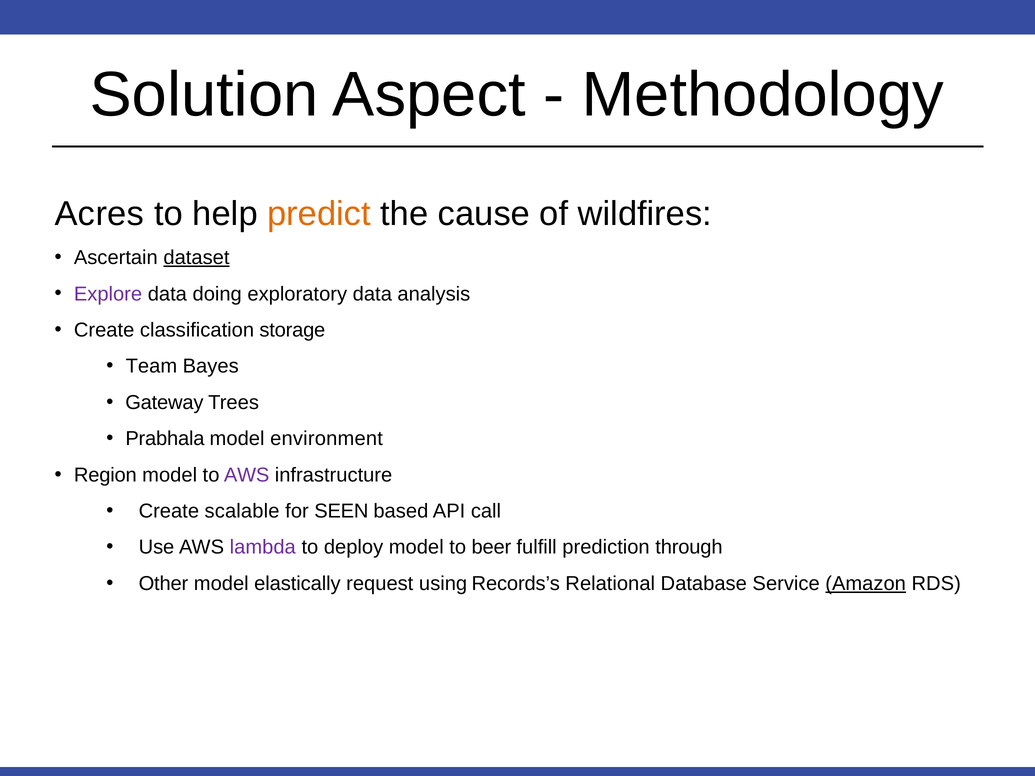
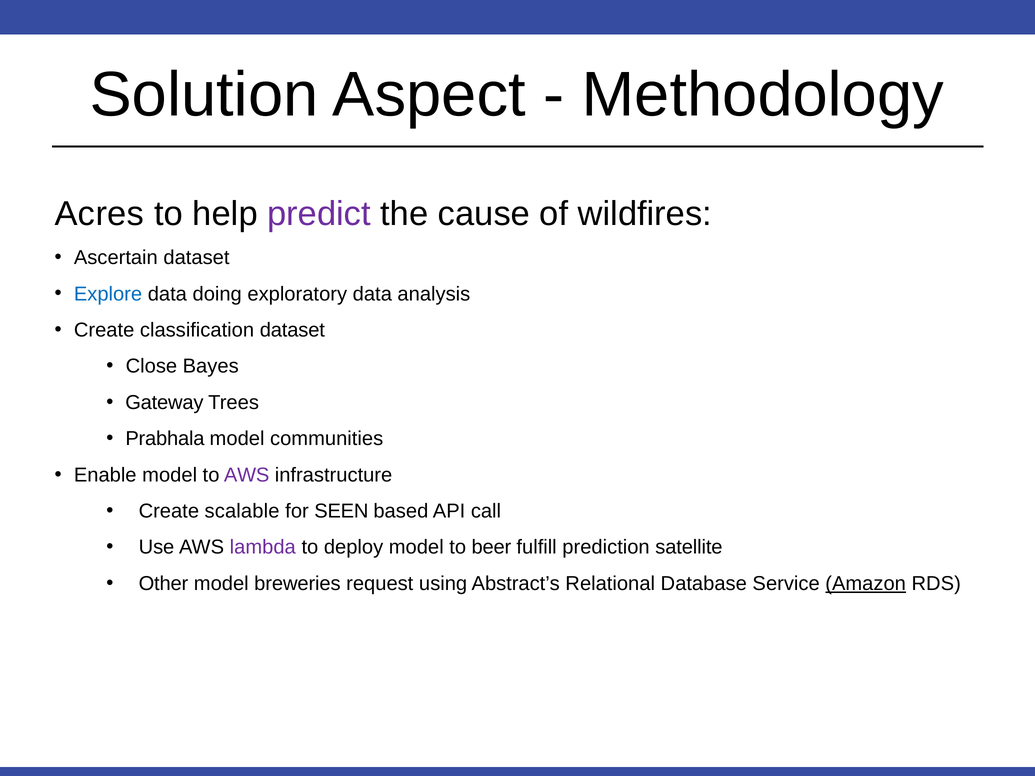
predict colour: orange -> purple (319, 214)
dataset underline: present -> none (196, 258)
Explore colour: purple -> blue (108, 294)
classification storage: storage -> dataset (292, 330)
Team: Team -> Close (151, 366)
environment: environment -> communities (327, 439)
Region: Region -> Enable (105, 475)
through: through -> satellite (689, 548)
elastically: elastically -> breweries (297, 584)
Records’s: Records’s -> Abstract’s (516, 584)
